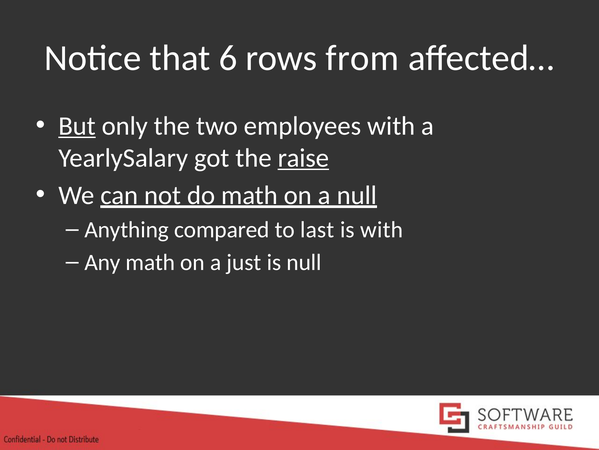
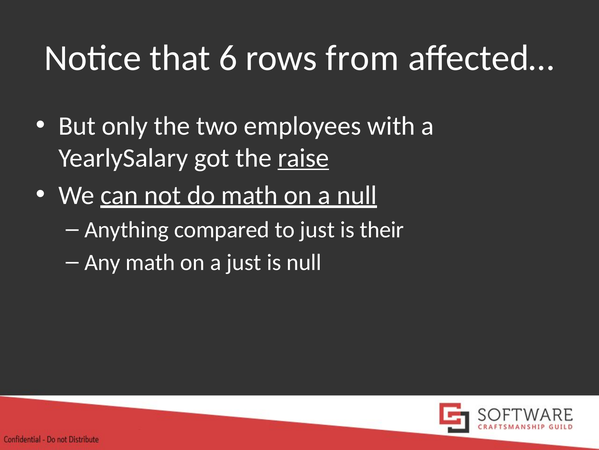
But underline: present -> none (77, 126)
to last: last -> just (317, 229)
is with: with -> their (382, 229)
